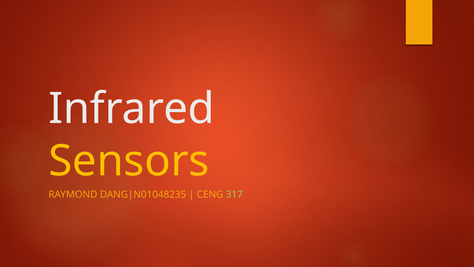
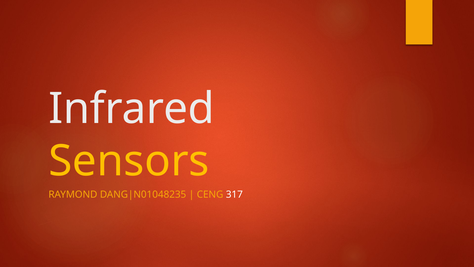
317 colour: light green -> white (234, 194)
